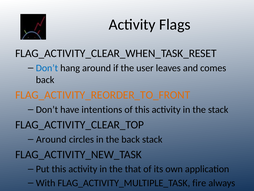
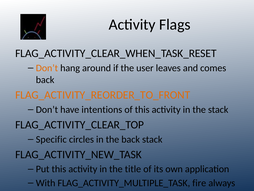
Don’t colour: blue -> orange (47, 68)
Around: Around -> Specific (51, 139)
that: that -> title (133, 169)
